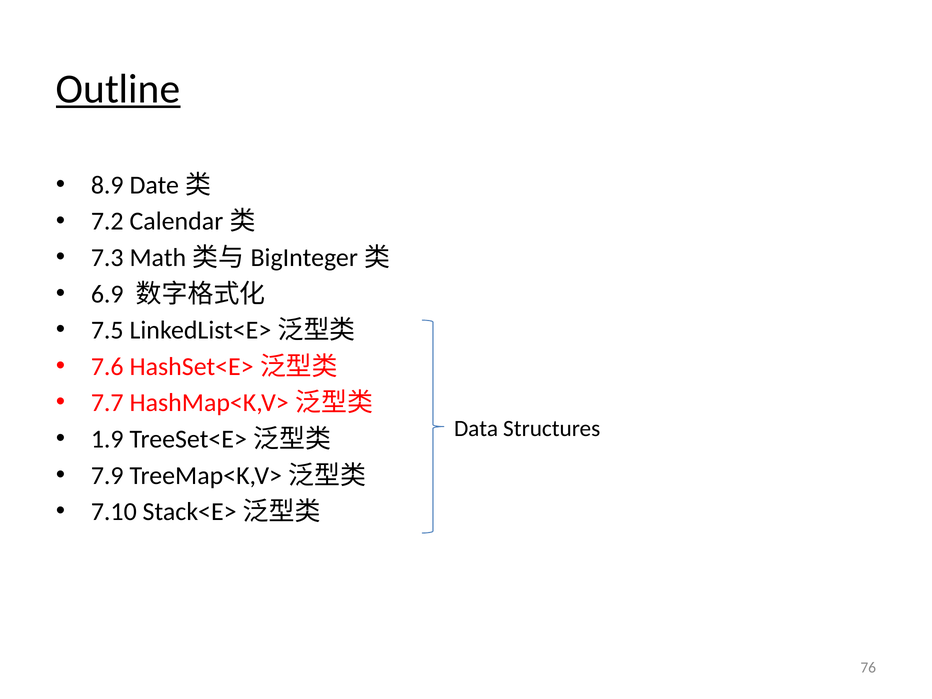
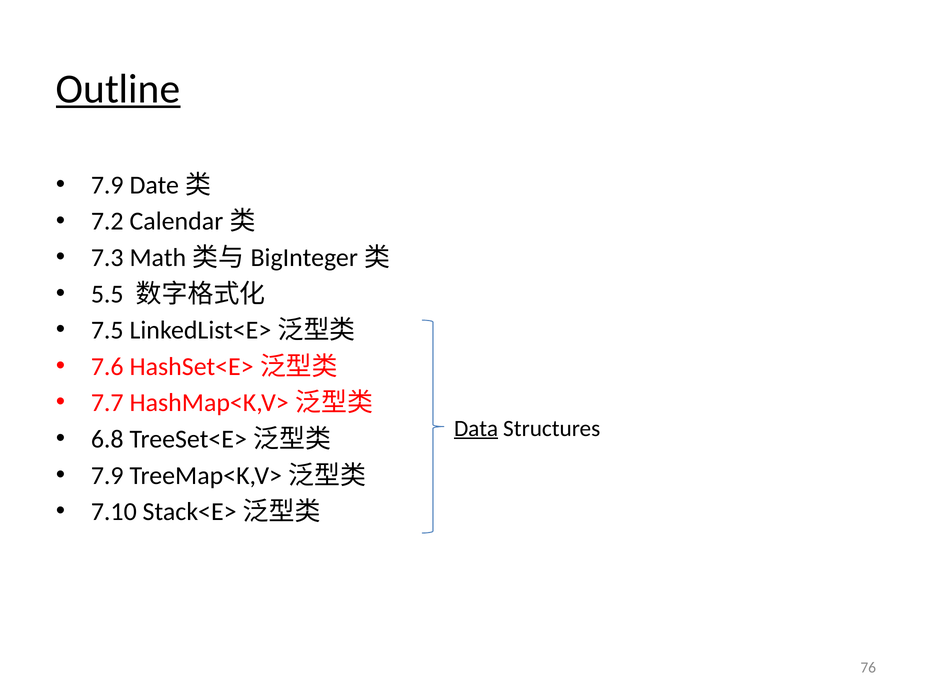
8.9: 8.9 -> 7.9 (107, 185)
6.9: 6.9 -> 5.5 (107, 294)
Data underline: none -> present (476, 428)
1.9: 1.9 -> 6.8 (107, 439)
